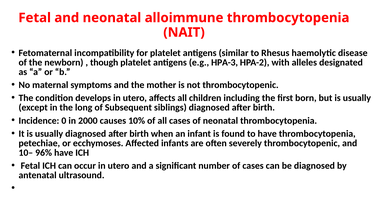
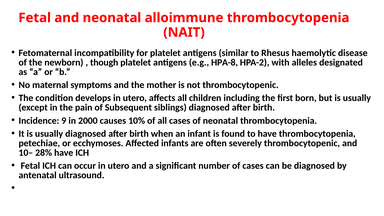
HPA-3: HPA-3 -> HPA-8 (225, 62)
long: long -> pain (84, 108)
0: 0 -> 9 (64, 121)
96%: 96% -> 28% (44, 153)
